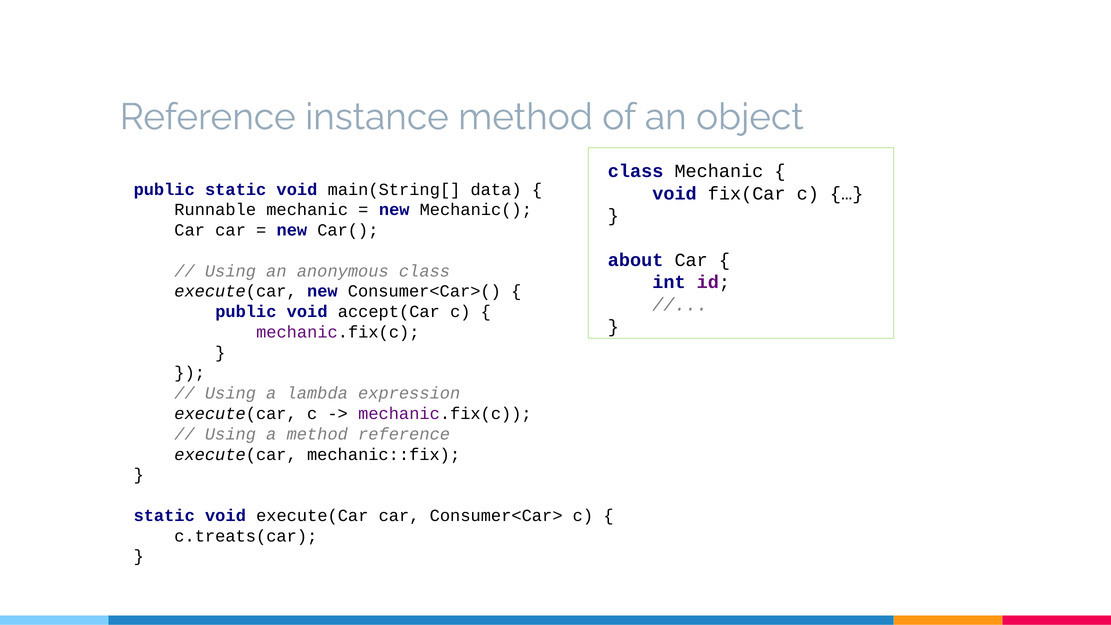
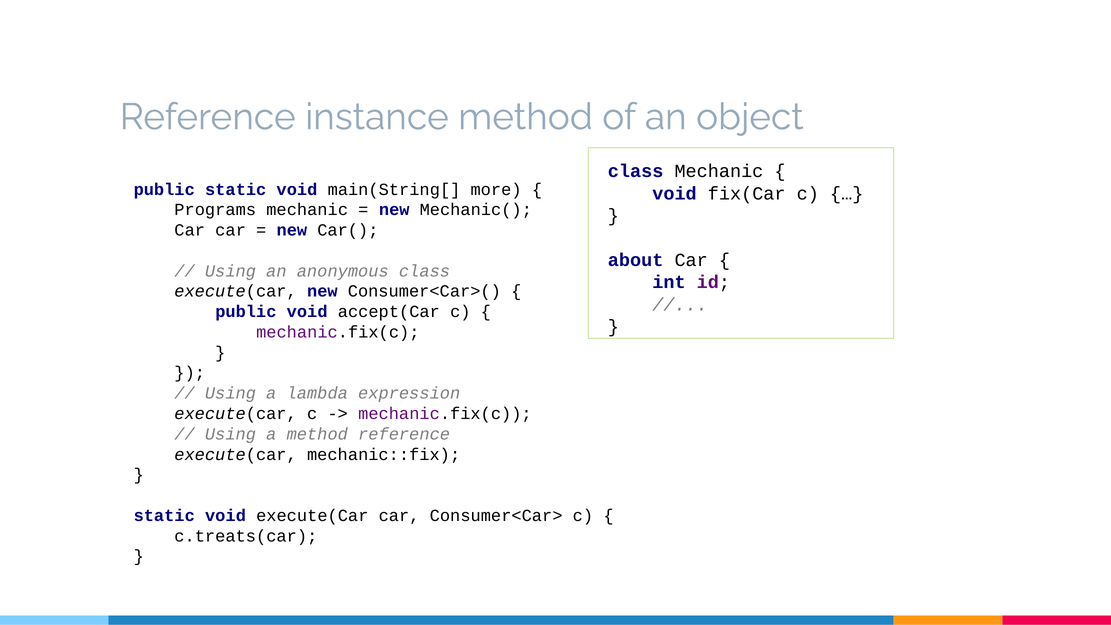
data: data -> more (496, 189)
Runnable: Runnable -> Programs (215, 210)
